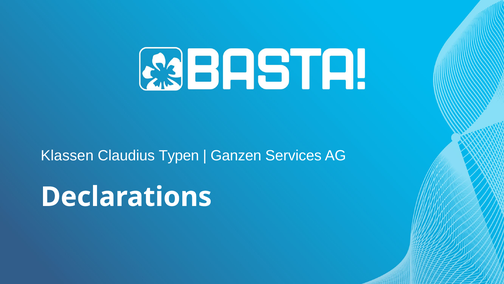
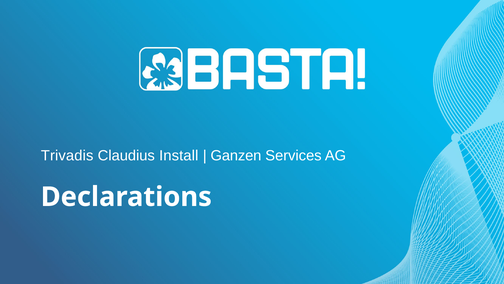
Klassen: Klassen -> Trivadis (67, 155)
Typen: Typen -> Install (179, 155)
